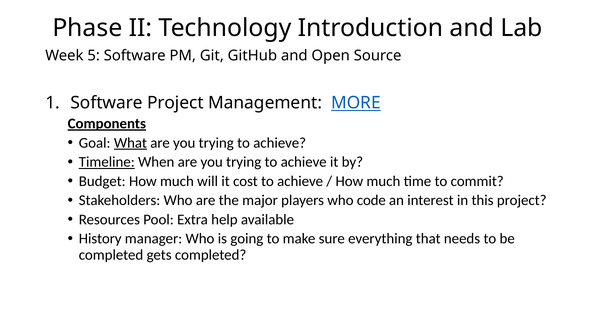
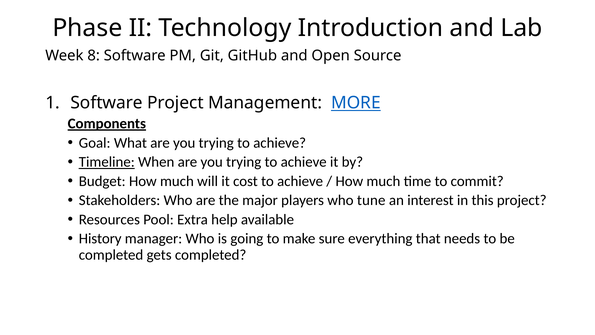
5: 5 -> 8 (94, 56)
What underline: present -> none (130, 143)
code: code -> tune (371, 200)
